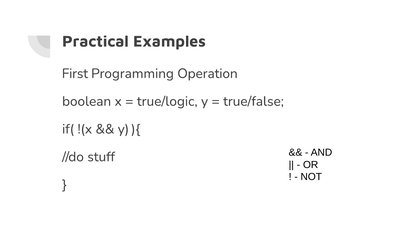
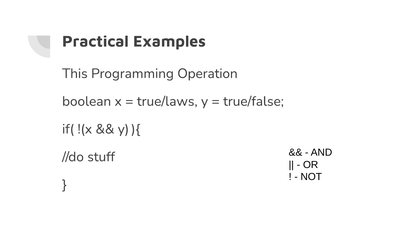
First: First -> This (75, 74)
true/logic: true/logic -> true/laws (167, 101)
